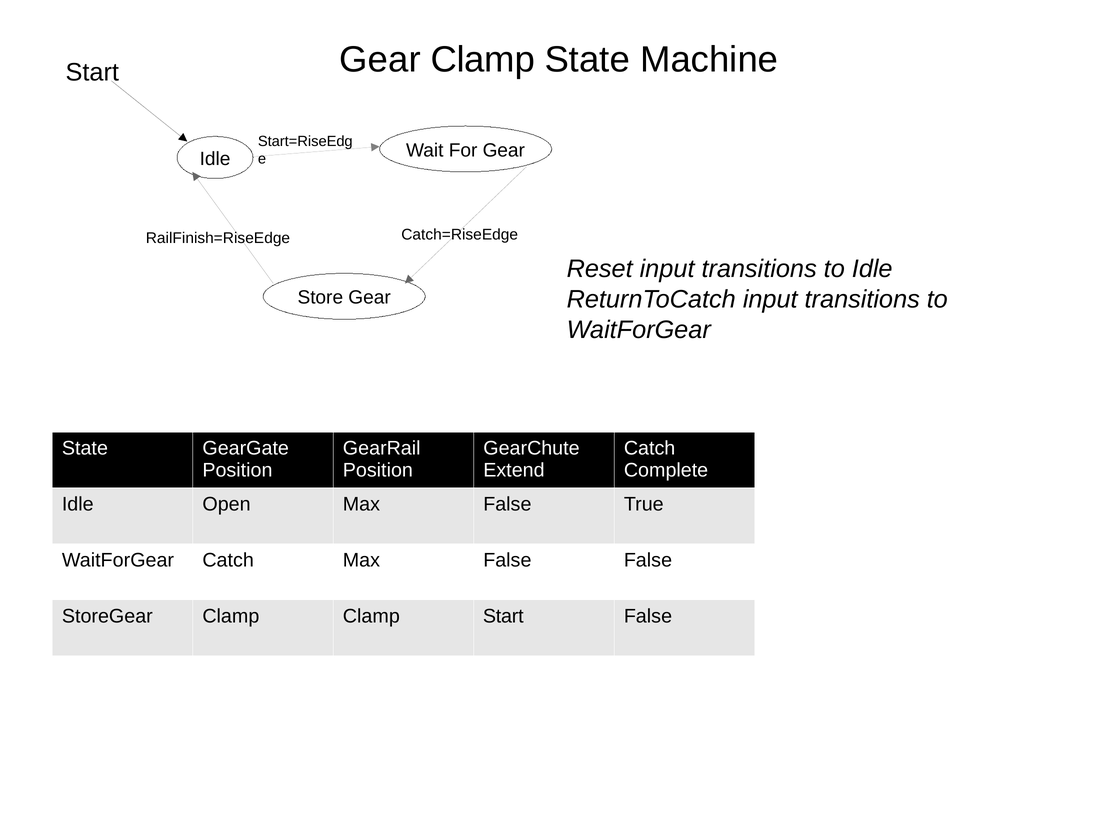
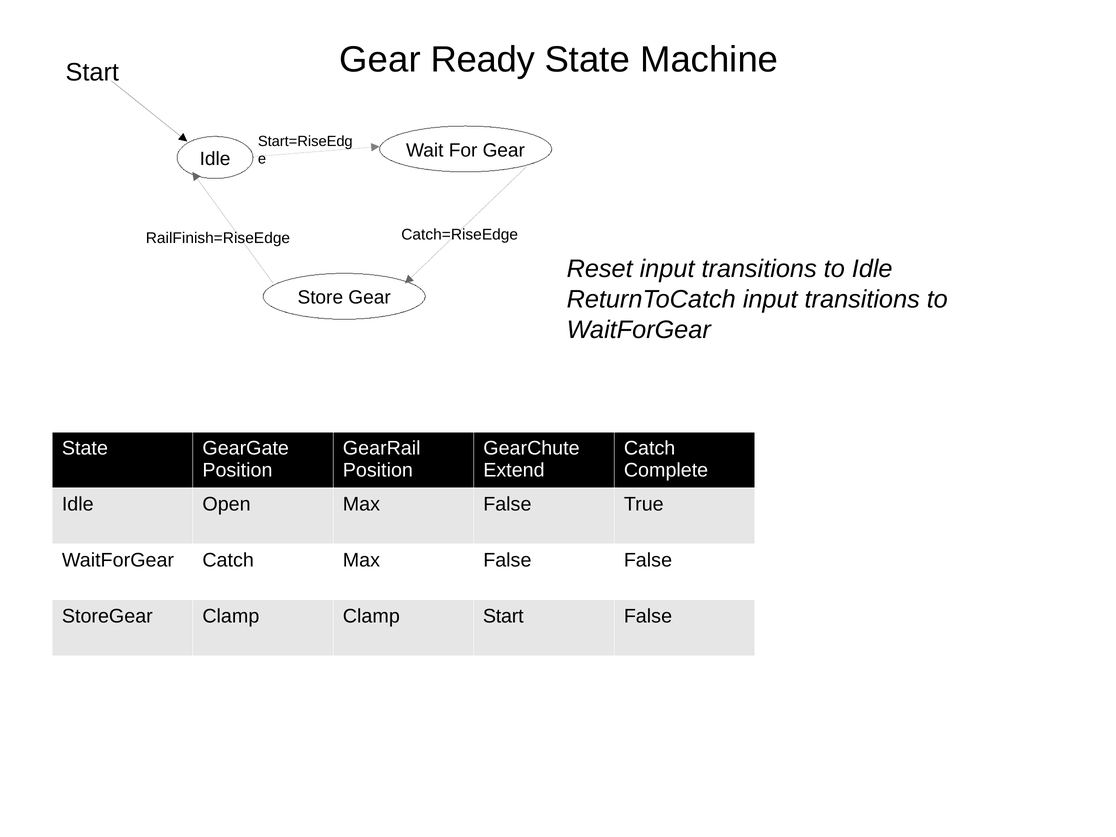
Gear Clamp: Clamp -> Ready (483, 60)
